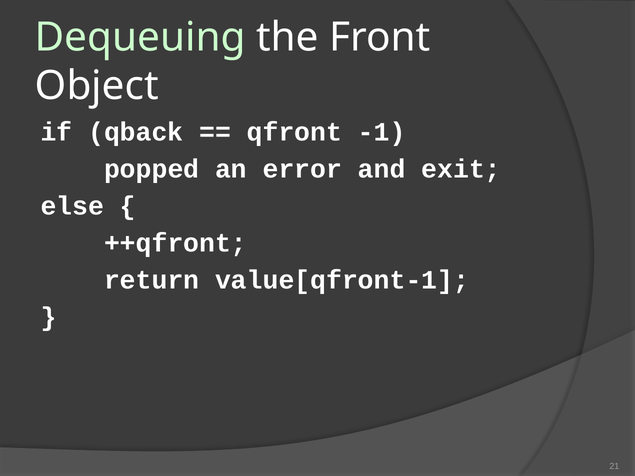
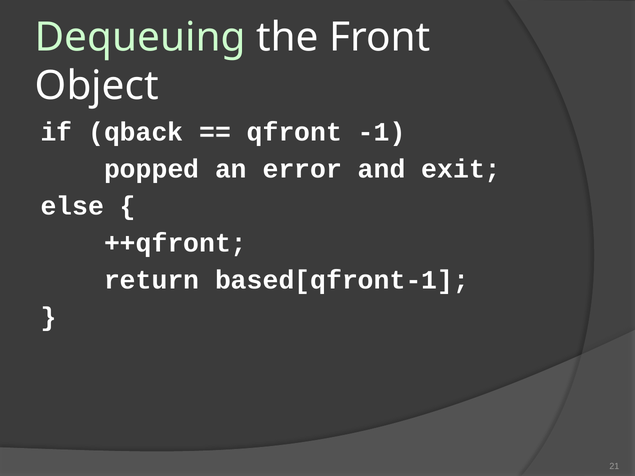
value[qfront-1: value[qfront-1 -> based[qfront-1 (342, 280)
